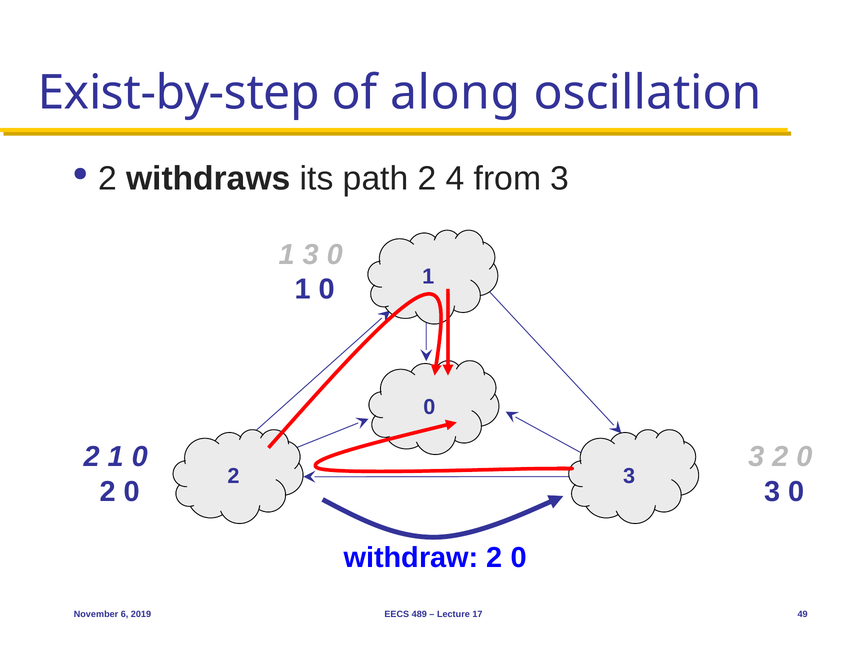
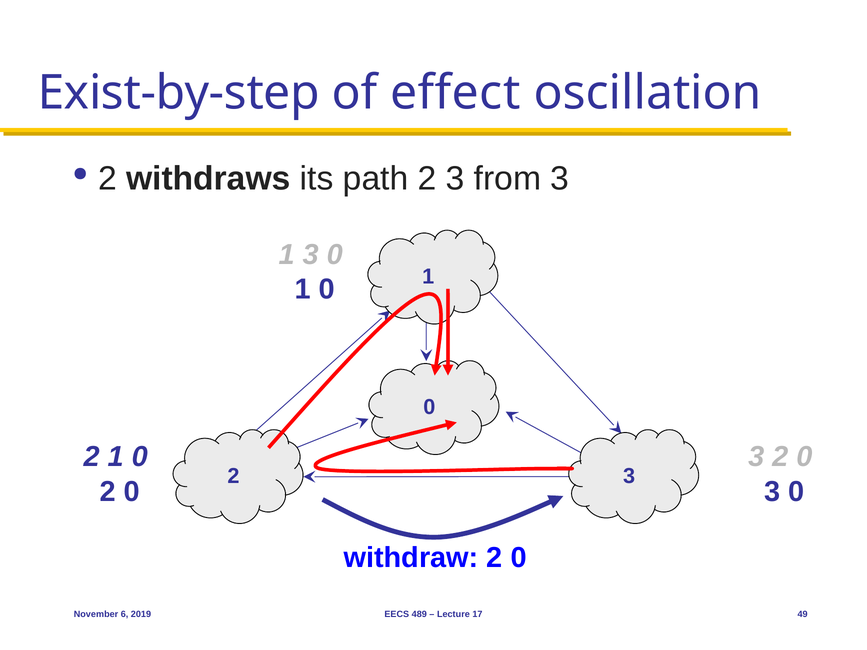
along: along -> effect (455, 93)
path 2 4: 4 -> 3 (455, 179)
